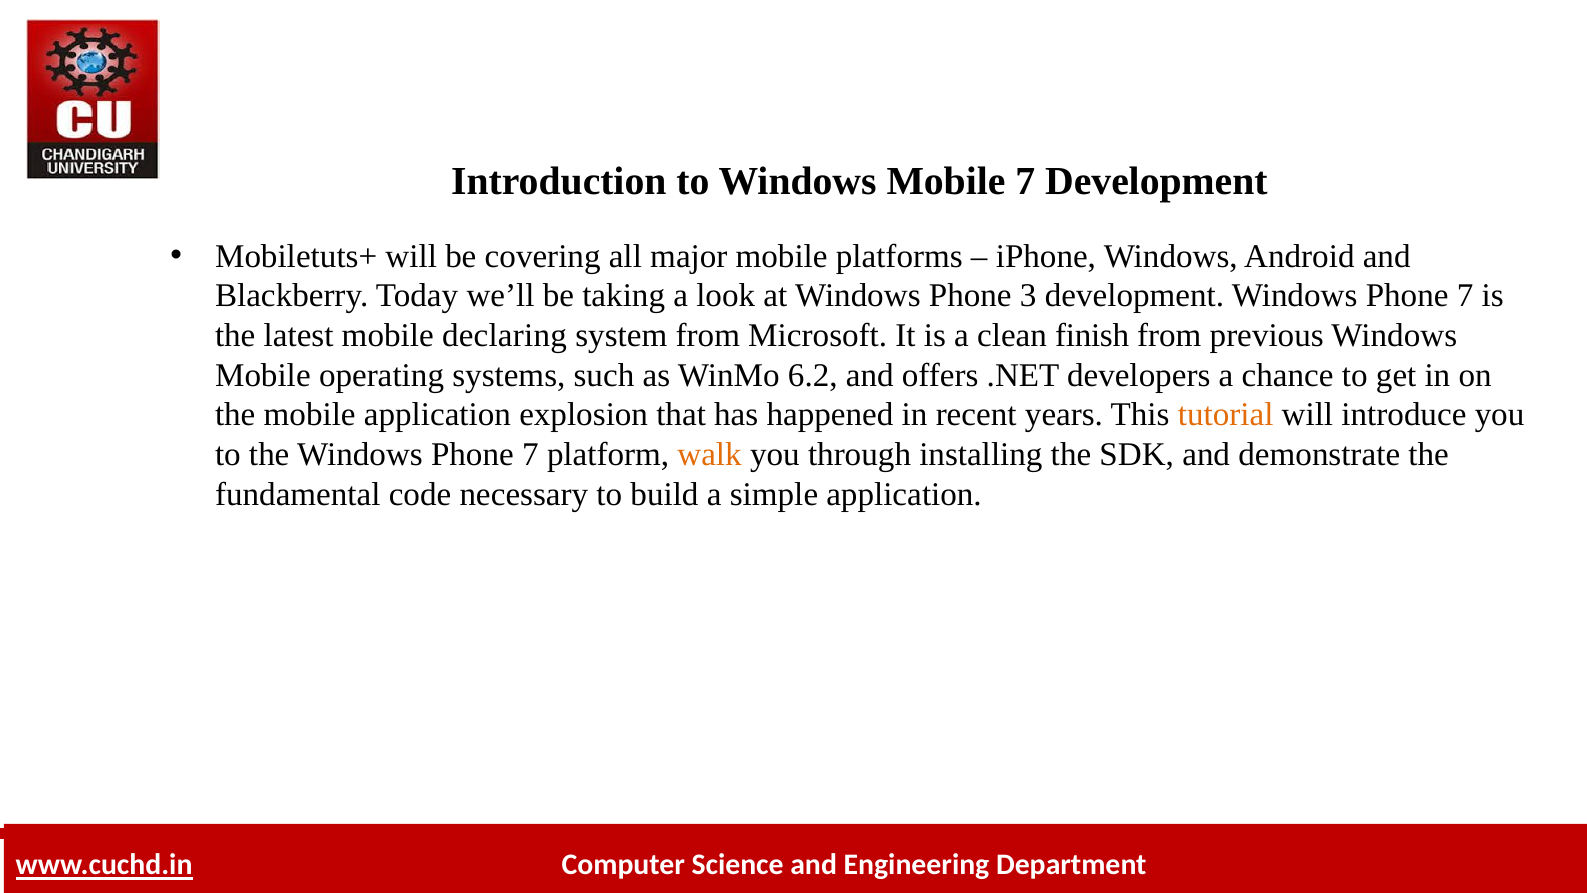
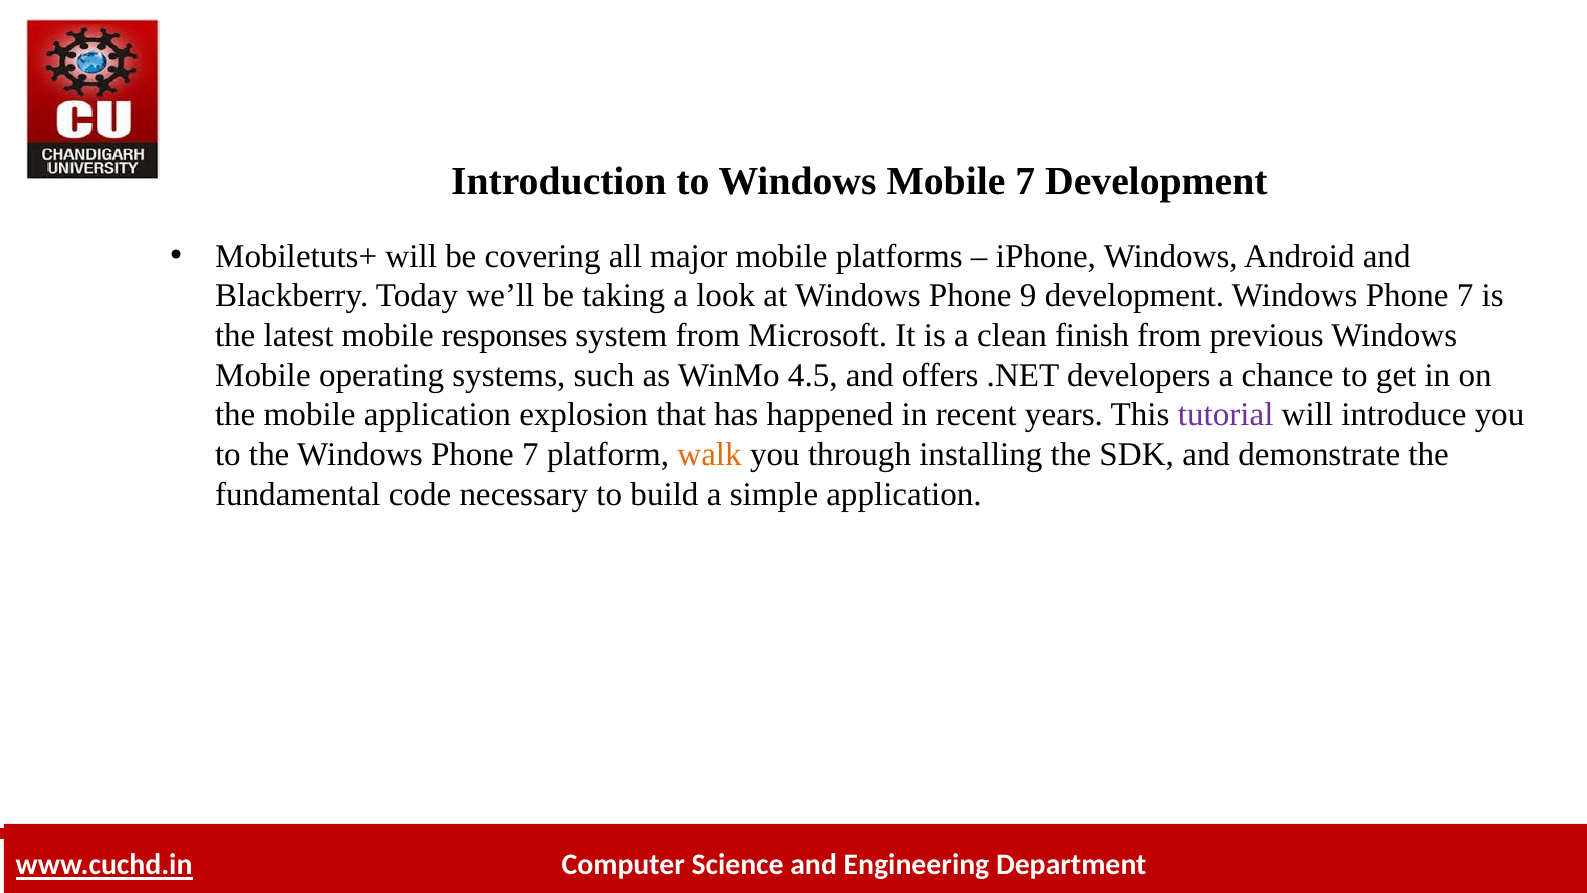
3: 3 -> 9 (1028, 296)
declaring: declaring -> responses (505, 336)
6.2: 6.2 -> 4.5 (813, 375)
tutorial colour: orange -> purple (1226, 415)
